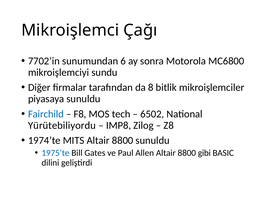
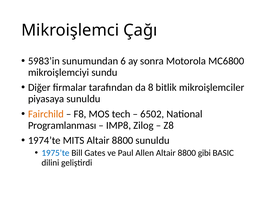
7702’in: 7702’in -> 5983’in (44, 61)
Fairchild colour: blue -> orange (46, 114)
Yürütebiliyordu: Yürütebiliyordu -> Programlanması (62, 125)
